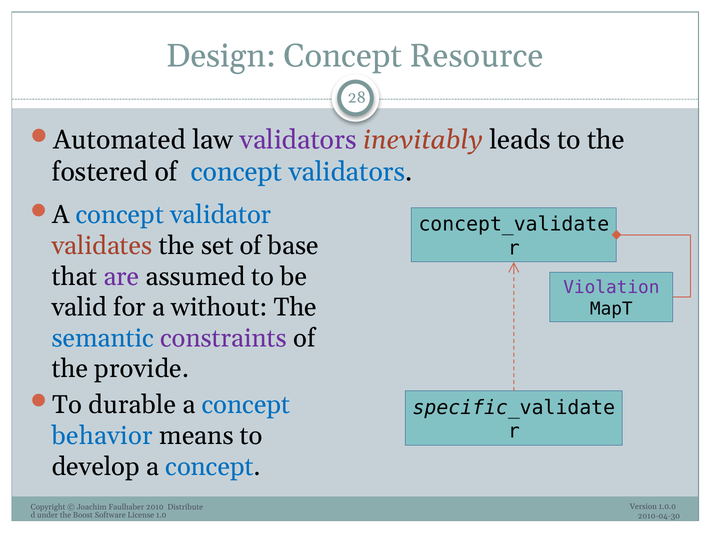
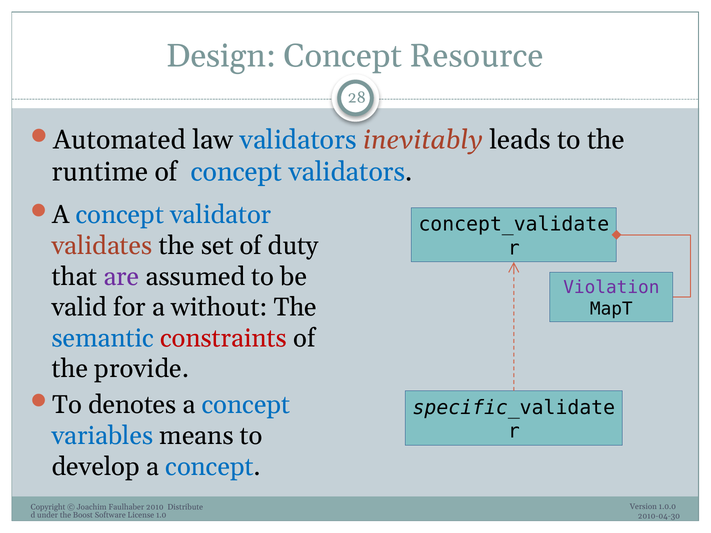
validators colour: purple -> blue (298, 140)
fostered: fostered -> runtime (100, 172)
base: base -> duty (293, 246)
constraints colour: purple -> red (224, 338)
durable: durable -> denotes (132, 405)
behavior: behavior -> variables (102, 436)
